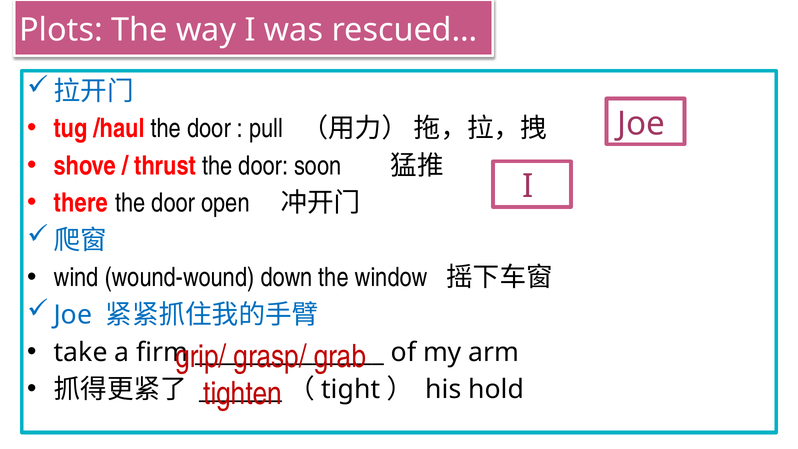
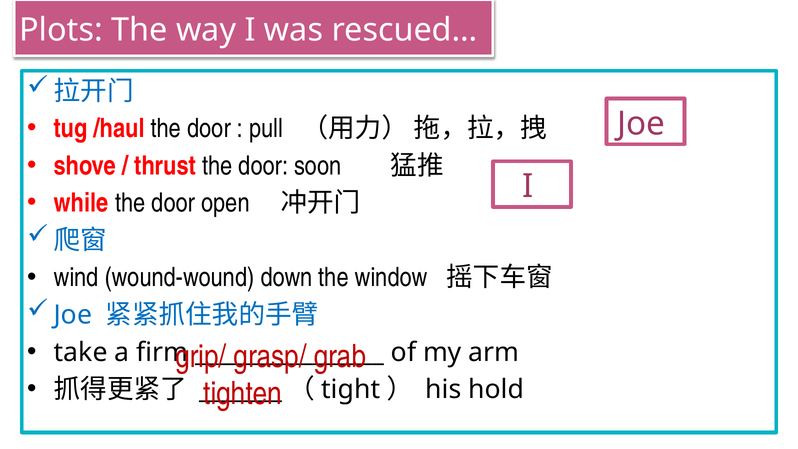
there: there -> while (81, 203)
